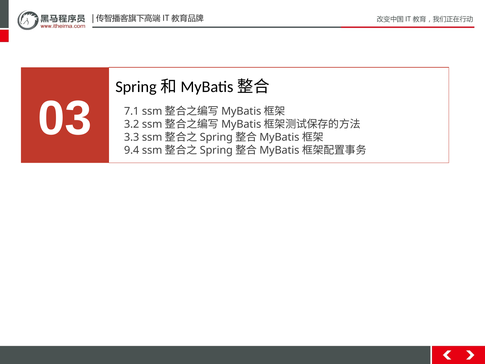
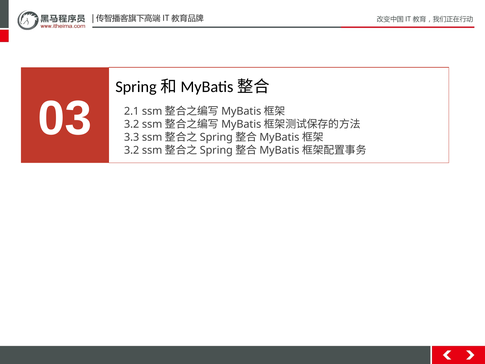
7.1: 7.1 -> 2.1 (132, 111)
9.4: 9.4 -> 3.2 (132, 150)
